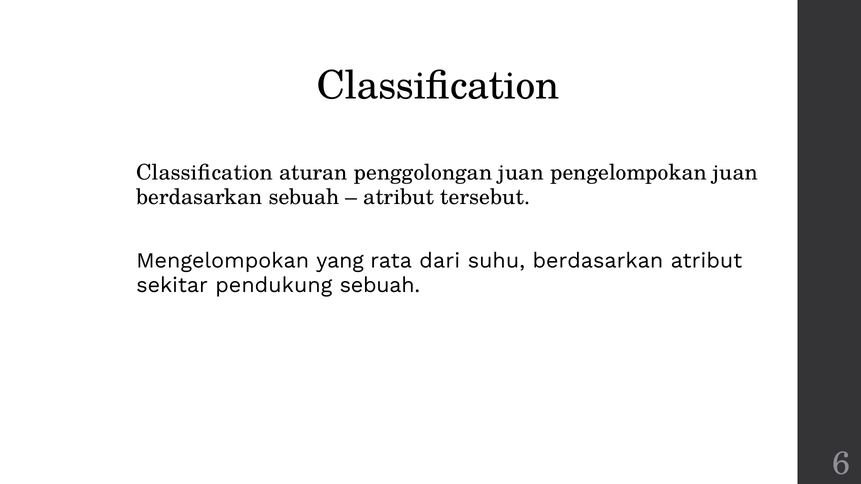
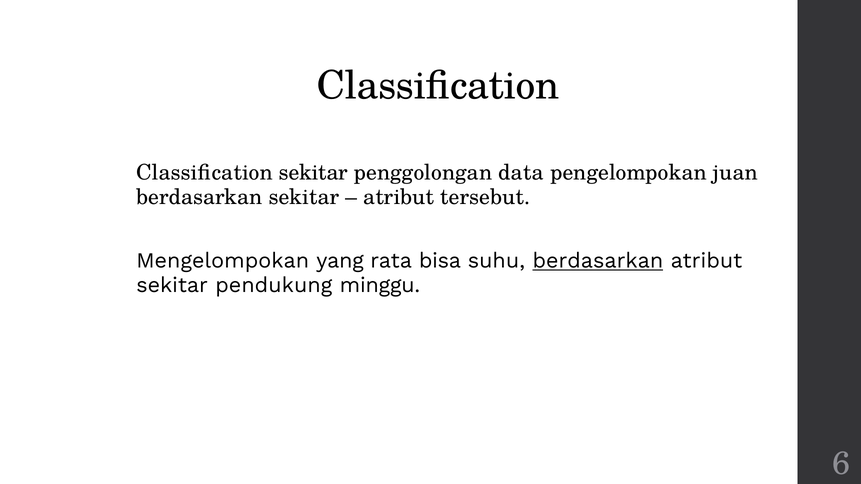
Classification aturan: aturan -> sekitar (313, 173)
penggolongan juan: juan -> data (521, 173)
berdasarkan sebuah: sebuah -> sekitar (304, 197)
dari: dari -> bisa (440, 261)
berdasarkan underline: none -> present (598, 261)
pendukung sebuah: sebuah -> minggu (380, 285)
